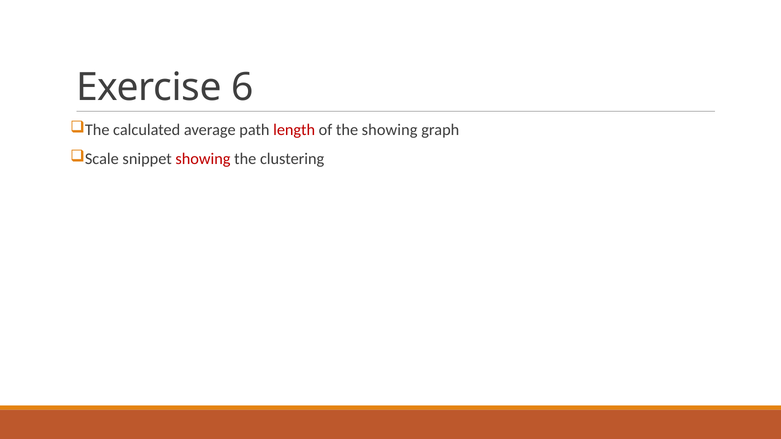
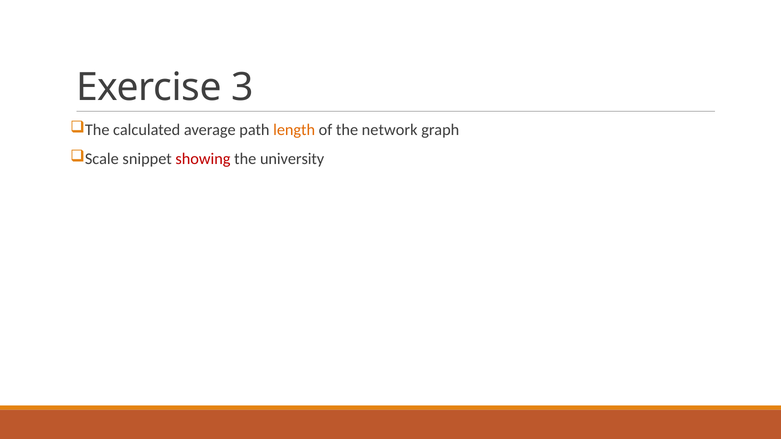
6: 6 -> 3 (242, 87)
length colour: red -> orange (294, 130)
the showing: showing -> network (390, 130)
clustering: clustering -> university (292, 159)
